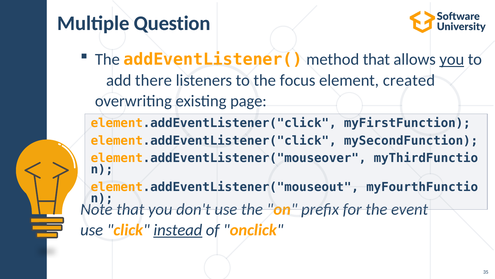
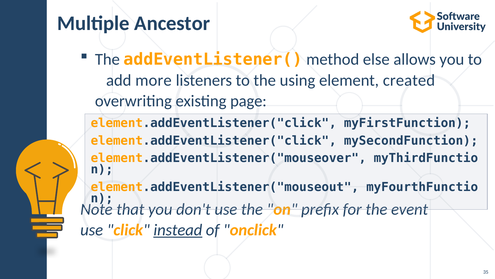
Question: Question -> Ancestor (172, 23)
method that: that -> else (376, 59)
you underline: present -> none (452, 59)
there: there -> more (153, 80)
focus: focus -> using (297, 80)
